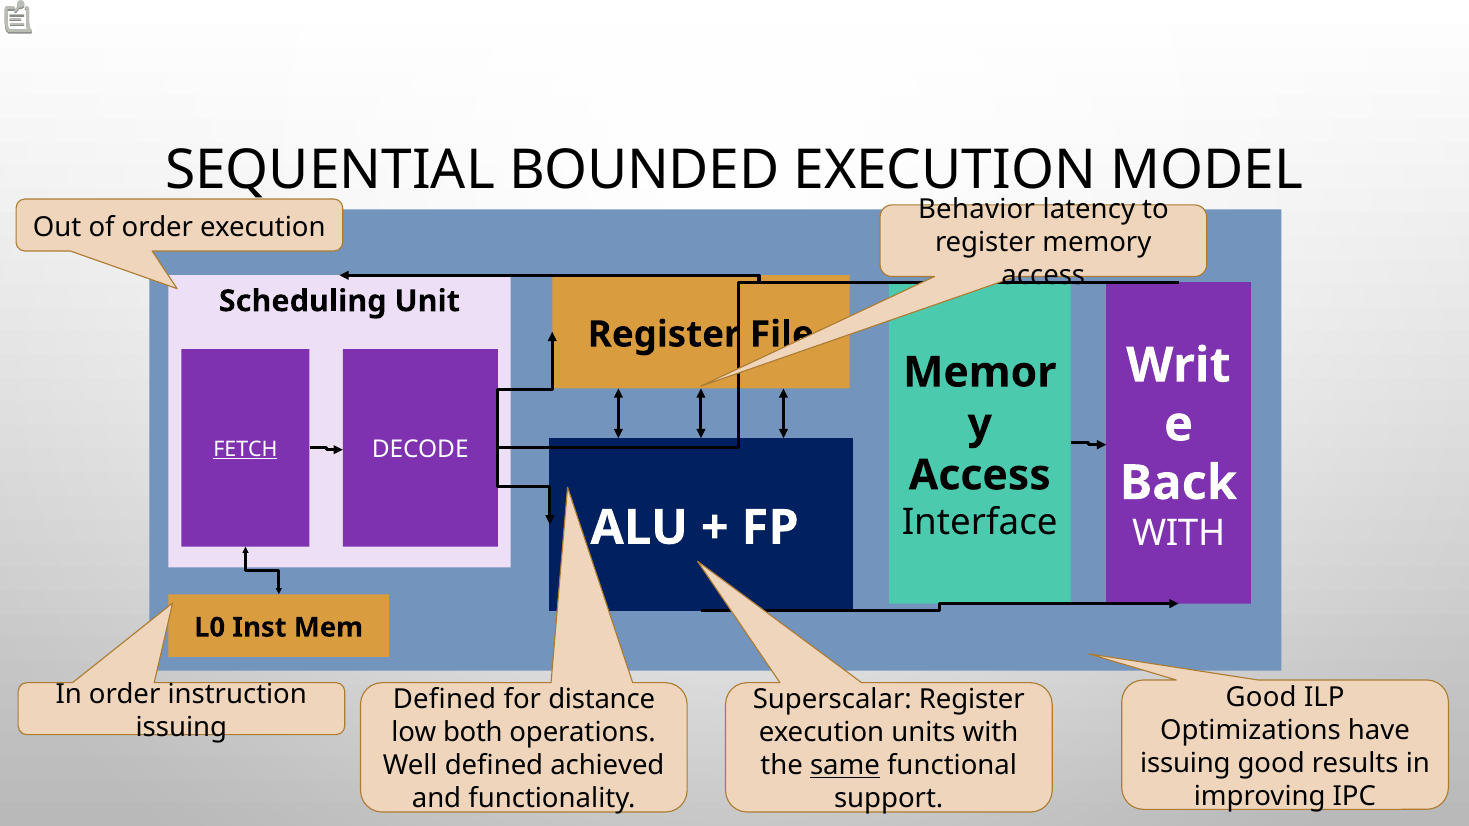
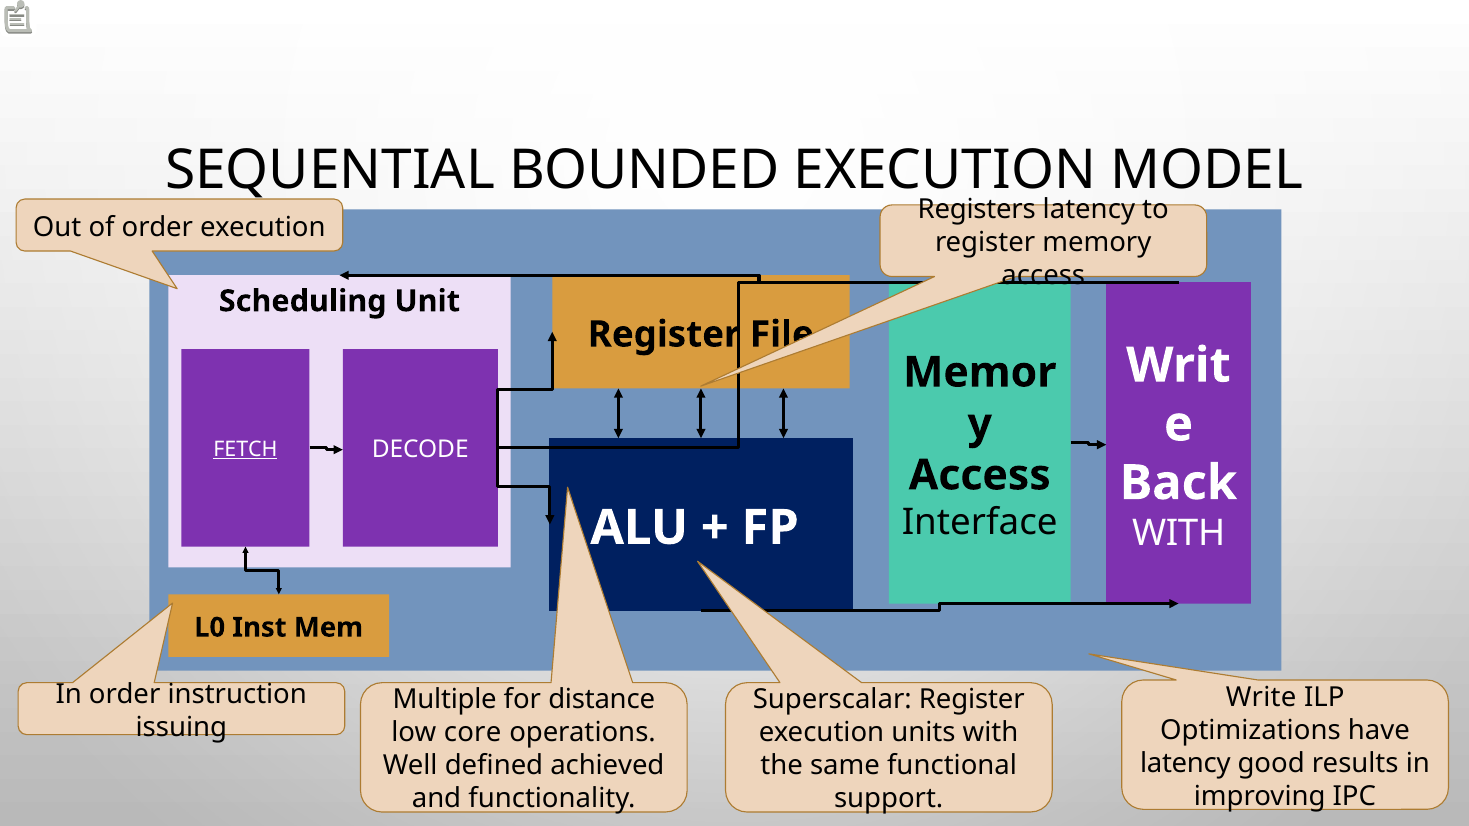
Behavior: Behavior -> Registers (977, 210)
Good: Good -> Write (1261, 697)
Defined: Defined -> Multiple (445, 700)
both: both -> core (473, 733)
issuing: issuing -> latency (1185, 763)
same underline: present -> none (845, 766)
